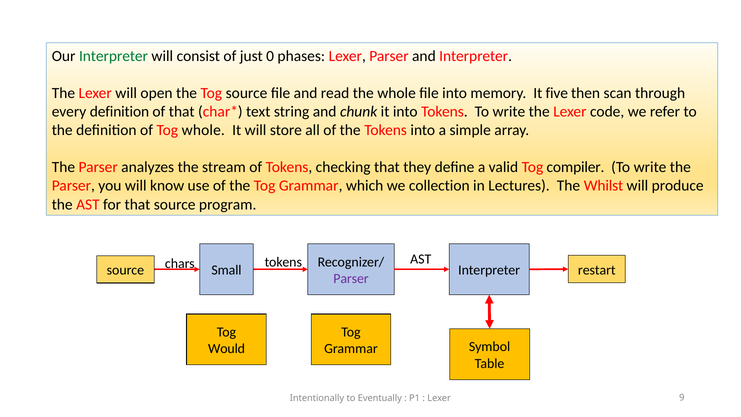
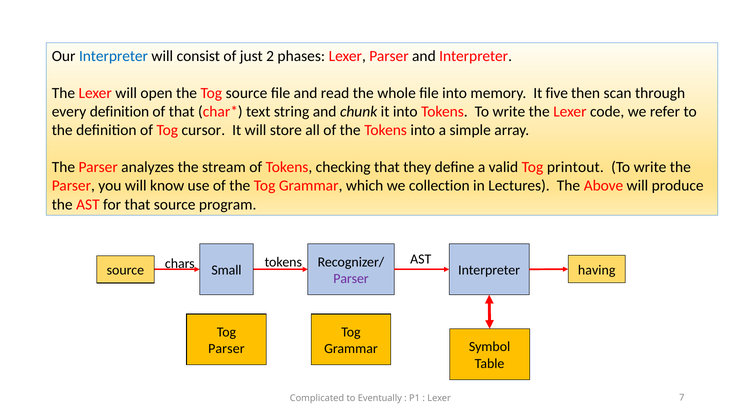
Interpreter colour: green -> blue (113, 56)
0: 0 -> 2 (270, 56)
Tog whole: whole -> cursor (203, 130)
compiler: compiler -> printout (575, 167)
Whilst: Whilst -> Above (604, 186)
restart: restart -> having (597, 270)
Would: Would -> Parser (226, 349)
Intentionally: Intentionally -> Complicated (317, 398)
9: 9 -> 7 (682, 397)
